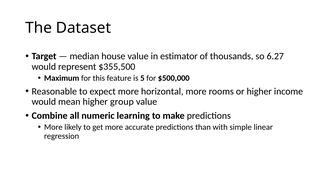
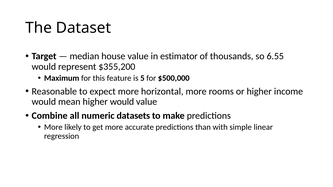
6.27: 6.27 -> 6.55 (275, 56)
$355,500: $355,500 -> $355,200 (117, 67)
higher group: group -> would (122, 102)
learning: learning -> datasets (133, 116)
